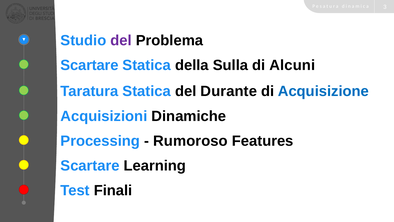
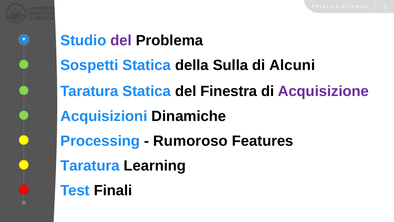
Scartare: Scartare -> Sospetti (89, 65)
Durante: Durante -> Finestra (229, 91)
Acquisizione colour: blue -> purple (323, 91)
Scartare: Scartare -> Taratura (90, 165)
